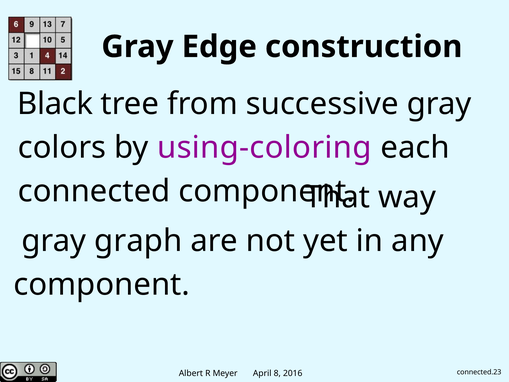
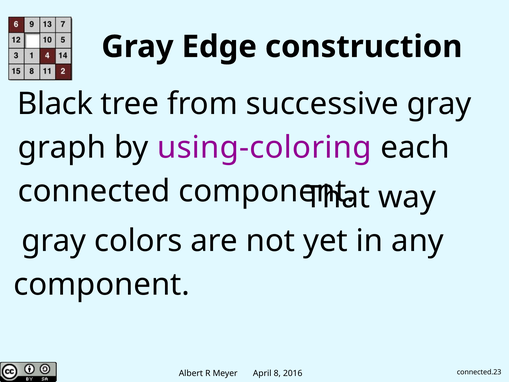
colors: colors -> graph (62, 148)
graph: graph -> colors (138, 241)
